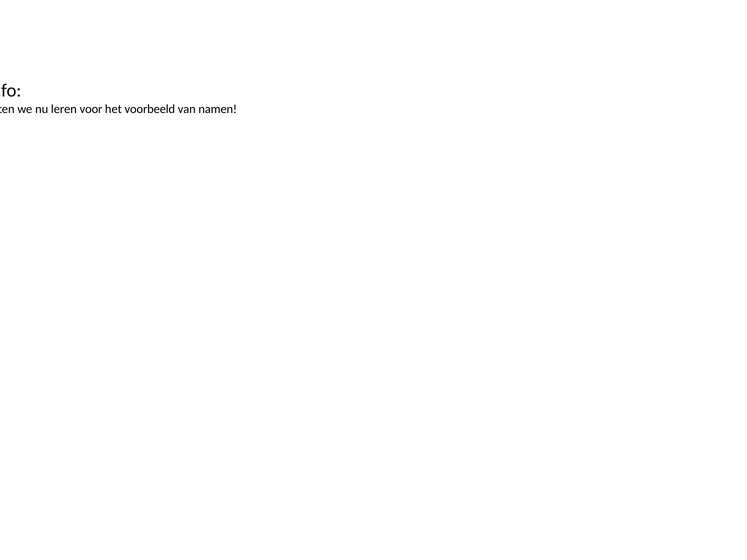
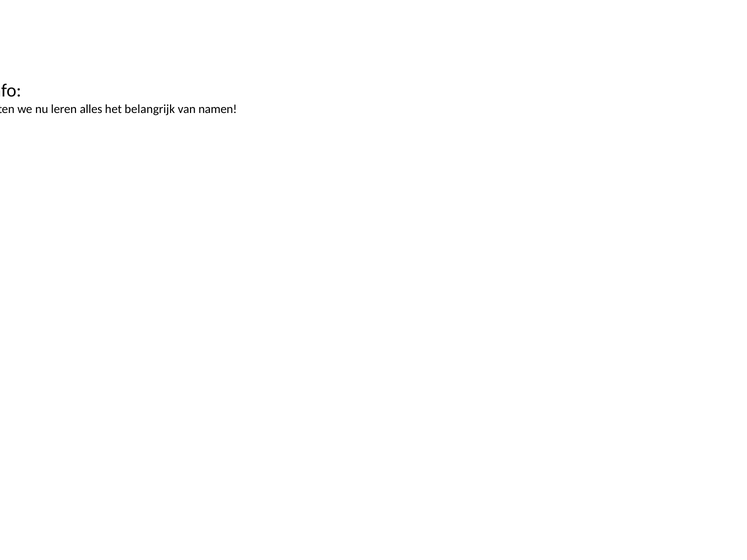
voor: voor -> alles (91, 109)
voorbeeld: voorbeeld -> belangrijk (150, 109)
